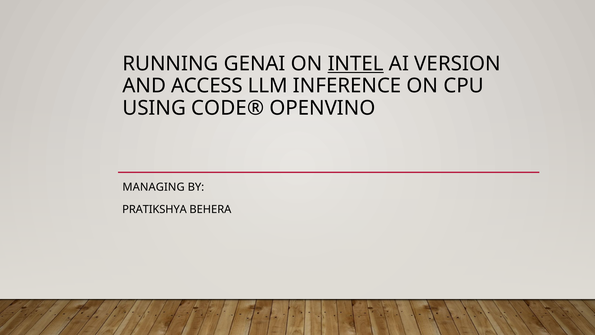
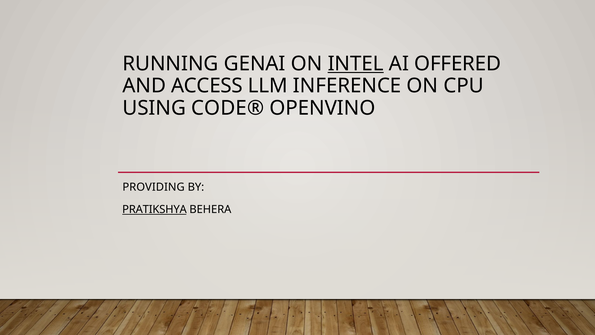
VERSION: VERSION -> OFFERED (458, 64)
MANAGING: MANAGING -> PROVIDING (154, 187)
PRATIKSHYA underline: none -> present (155, 209)
